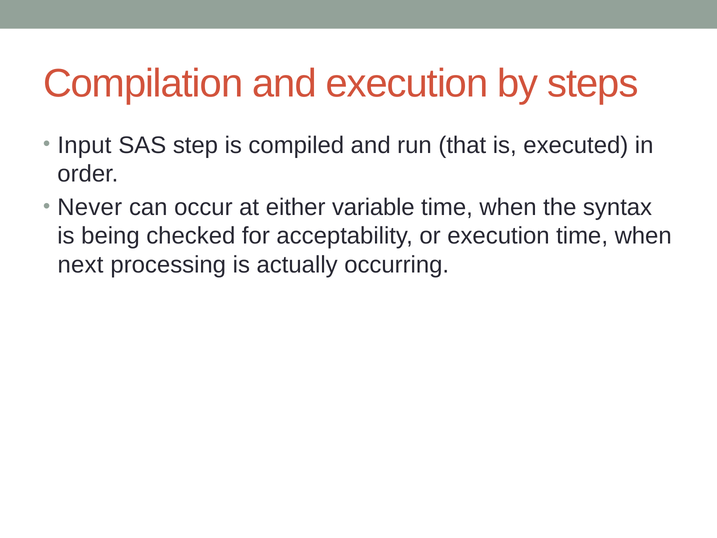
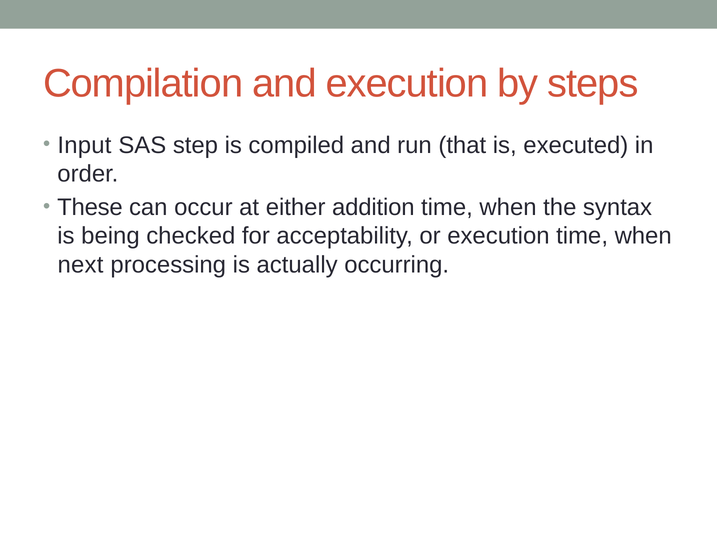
Never: Never -> These (90, 207)
variable: variable -> addition (373, 207)
